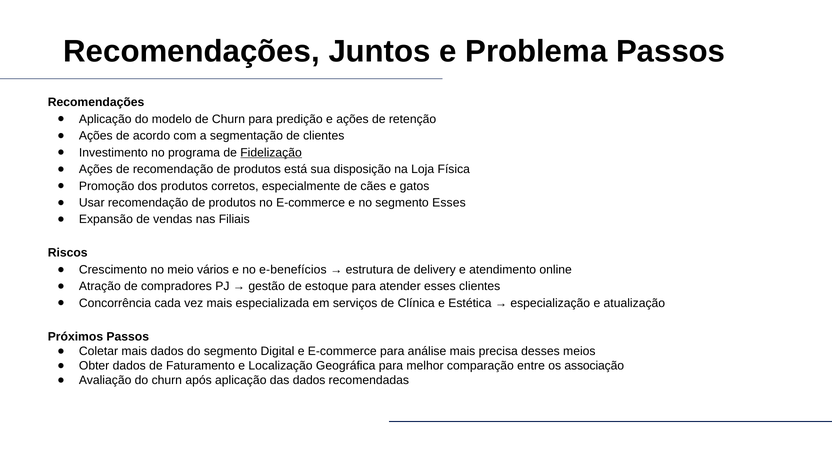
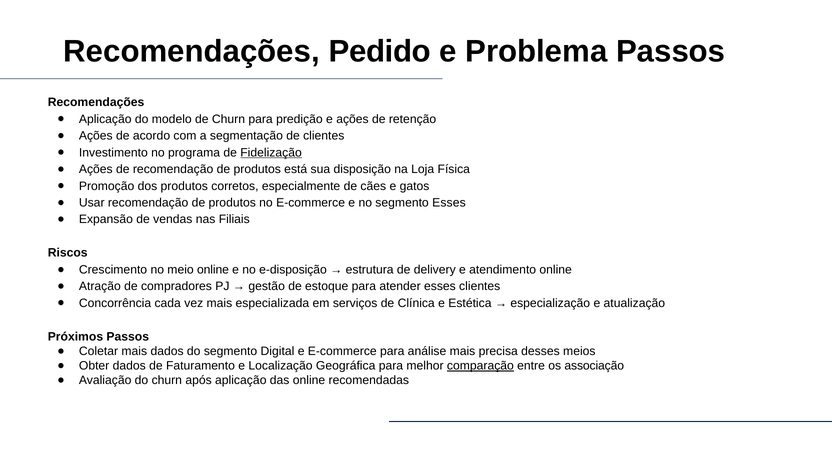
Juntos: Juntos -> Pedido (380, 52)
meio vários: vários -> online (213, 270)
e-benefícios: e-benefícios -> e-disposição (293, 270)
comparação underline: none -> present (480, 366)
das dados: dados -> online (309, 380)
